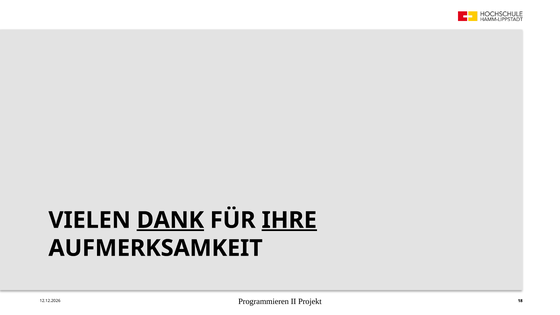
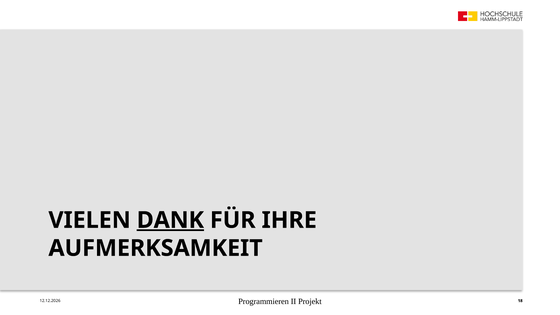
IHRE underline: present -> none (289, 220)
